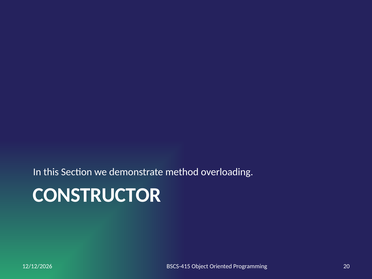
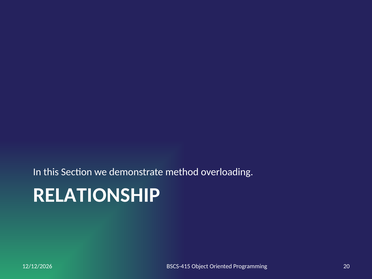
CONSTRUCTOR: CONSTRUCTOR -> RELATIONSHIP (97, 195)
